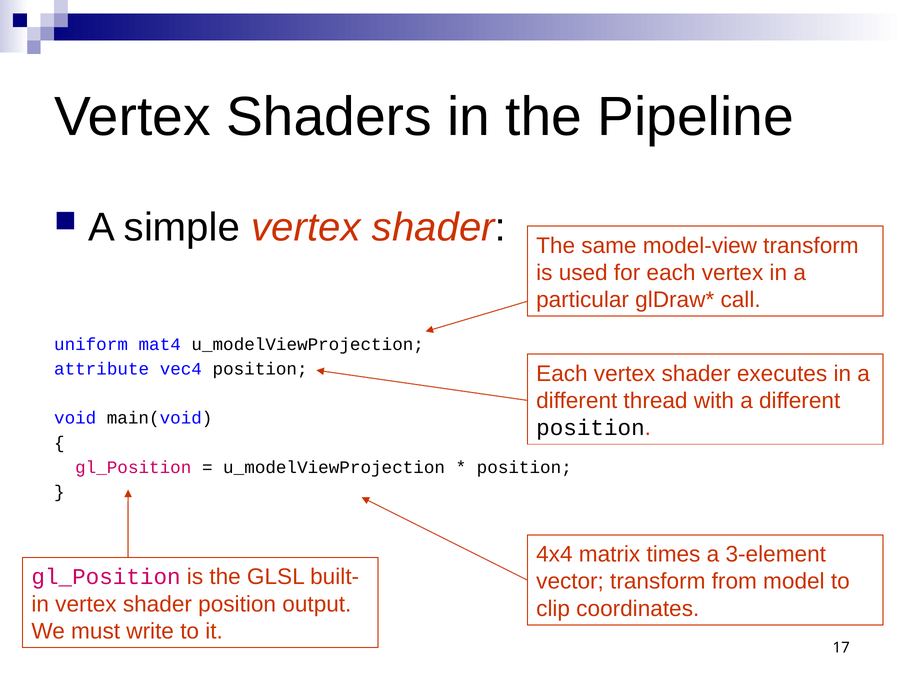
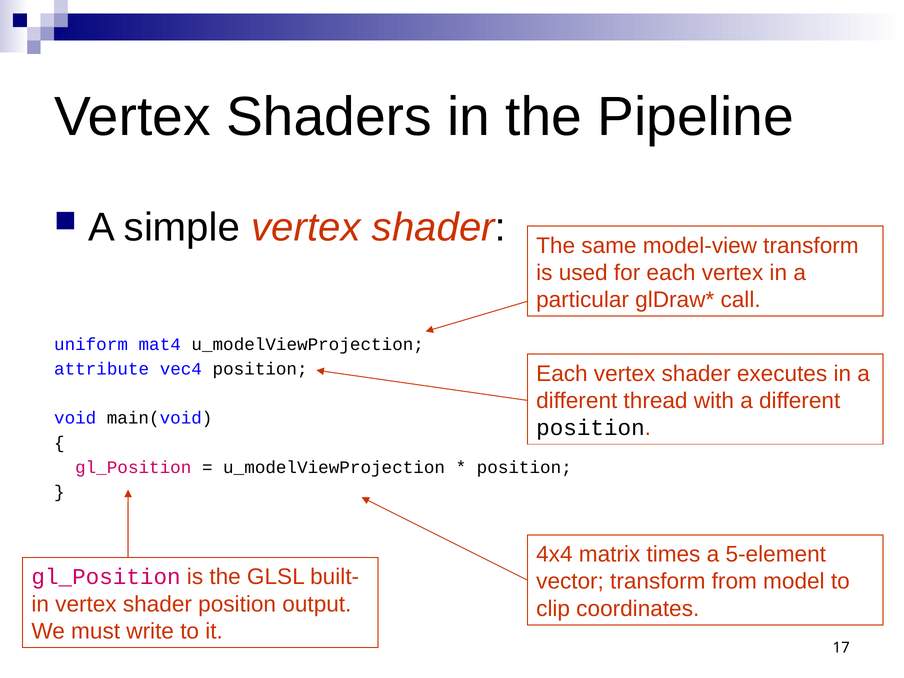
3-element: 3-element -> 5-element (776, 554)
